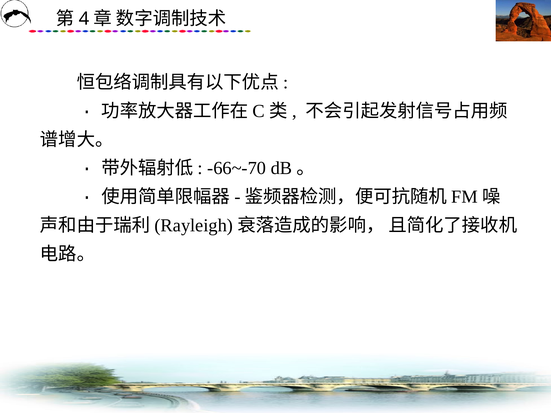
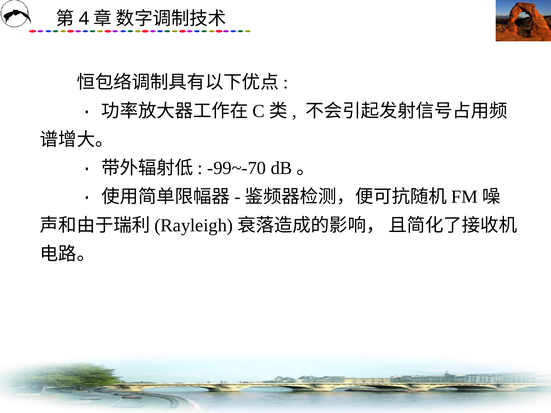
-66~-70: -66~-70 -> -99~-70 (237, 168)
